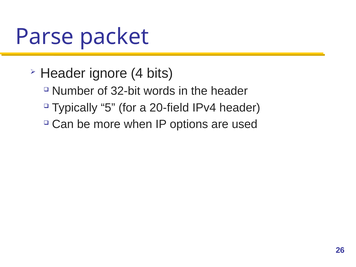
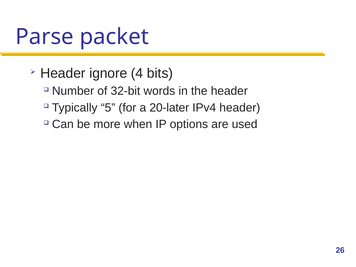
20-field: 20-field -> 20-later (169, 108)
